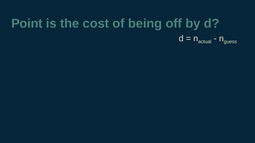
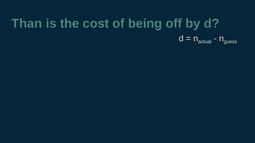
Point: Point -> Than (27, 24)
